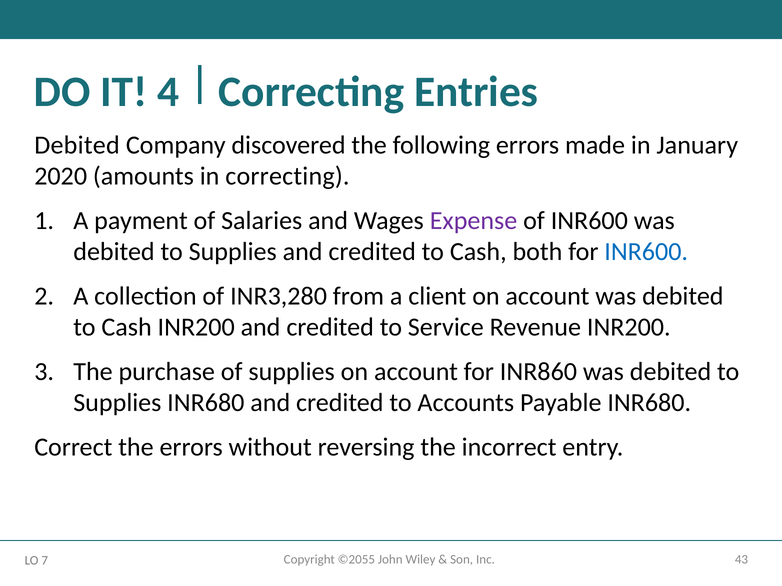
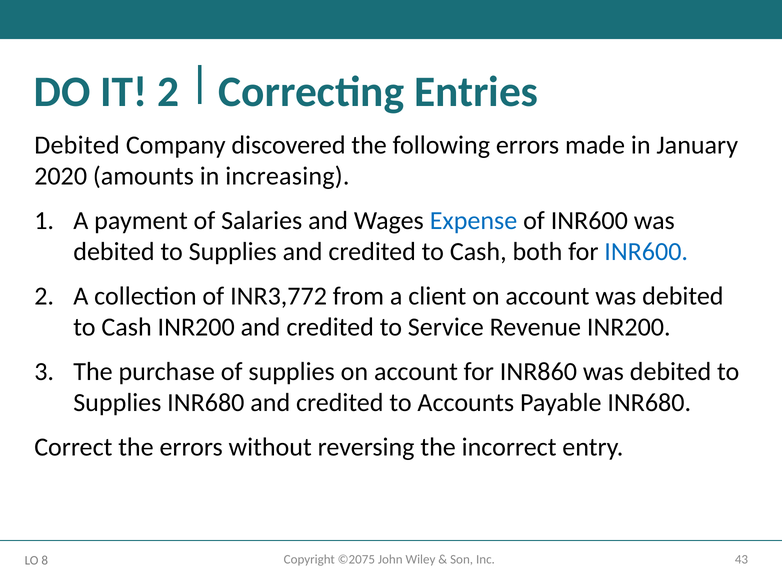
IT 4: 4 -> 2 (168, 92)
in correcting: correcting -> increasing (287, 176)
Expense colour: purple -> blue (473, 221)
INR3,280: INR3,280 -> INR3,772 (279, 296)
©2055: ©2055 -> ©2075 (356, 560)
7: 7 -> 8 (45, 561)
